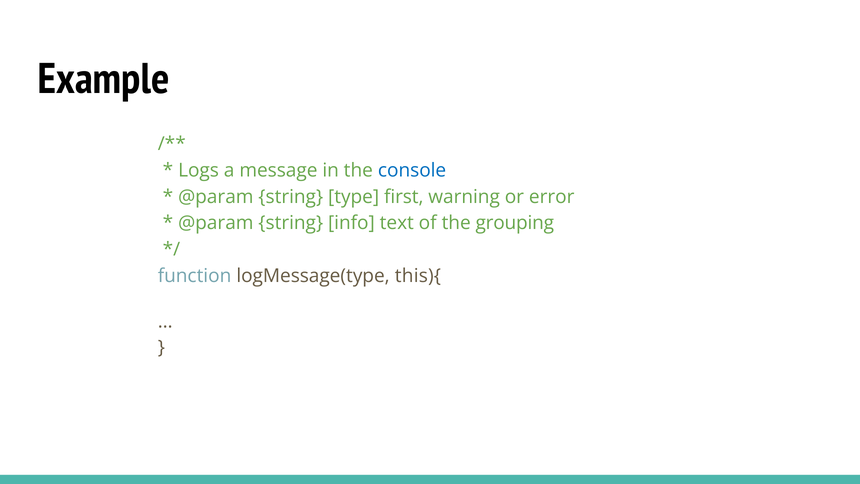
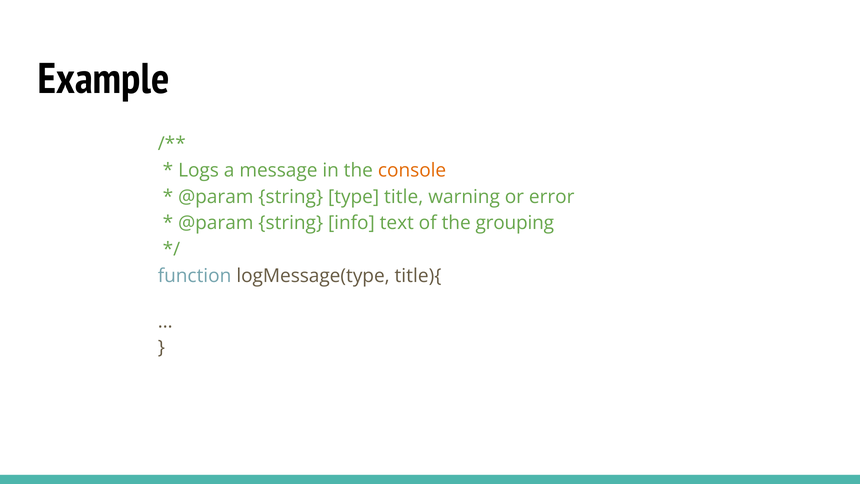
console colour: blue -> orange (412, 170)
first: first -> title (404, 197)
this){: this){ -> title){ (418, 276)
